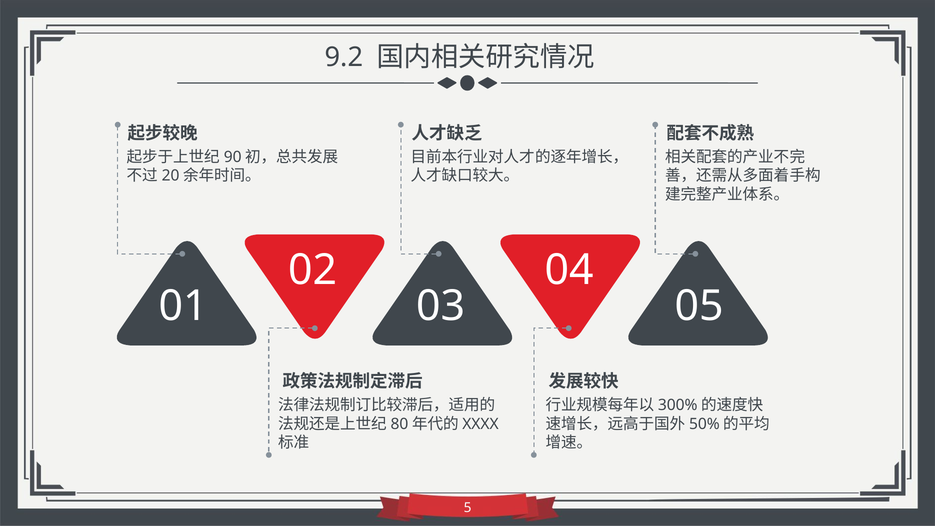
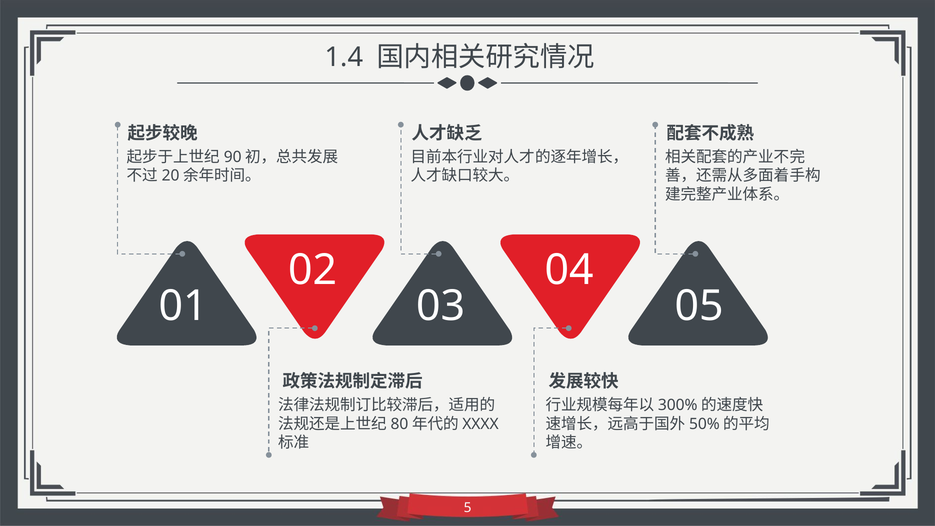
9.2: 9.2 -> 1.4 (344, 57)
